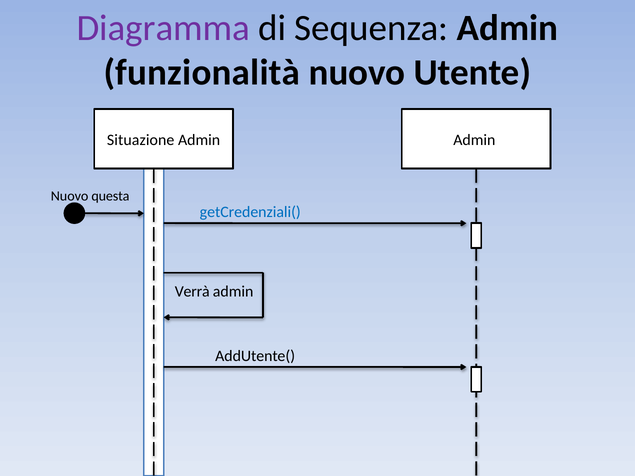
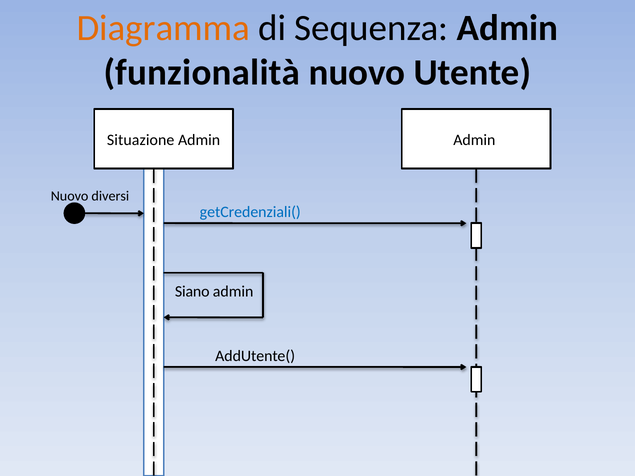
Diagramma colour: purple -> orange (163, 28)
questa: questa -> diversi (110, 196)
Verrà: Verrà -> Siano (192, 292)
